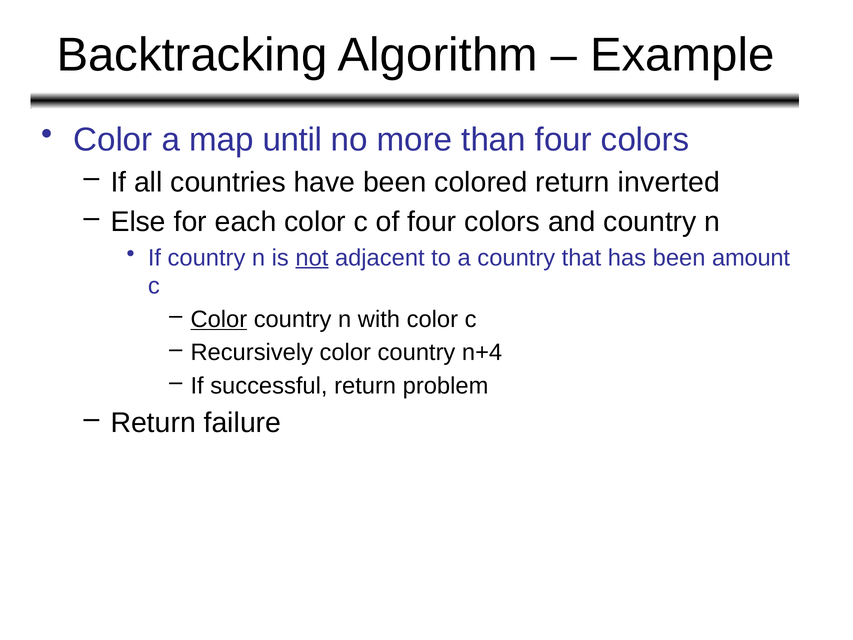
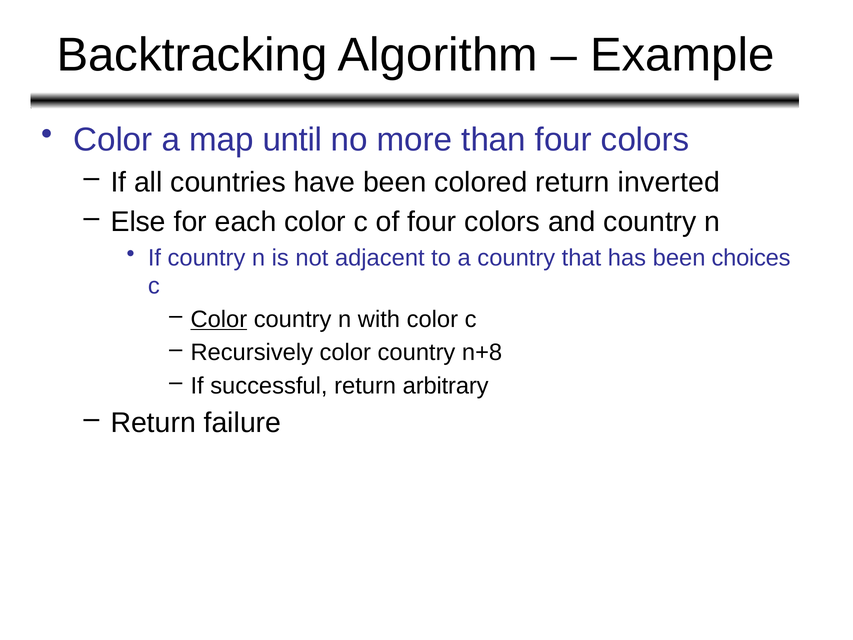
not underline: present -> none (312, 258)
amount: amount -> choices (751, 258)
n+4: n+4 -> n+8 (482, 352)
problem: problem -> arbitrary (446, 386)
